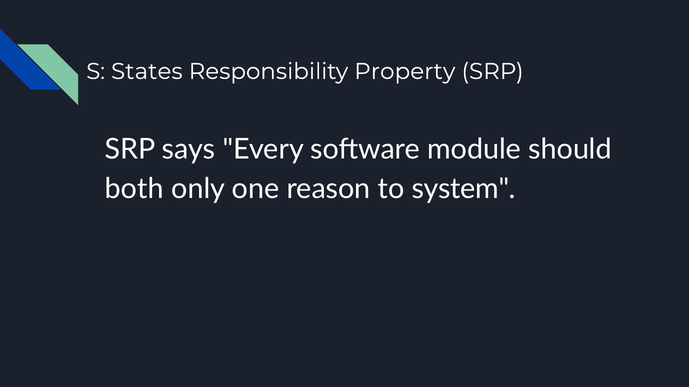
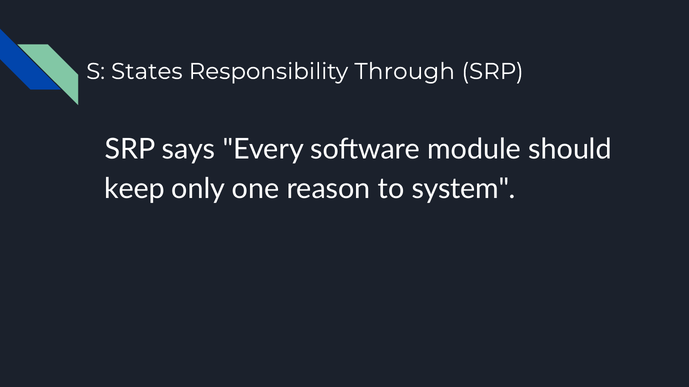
Property: Property -> Through (405, 72)
both: both -> keep (135, 189)
